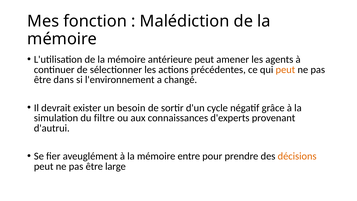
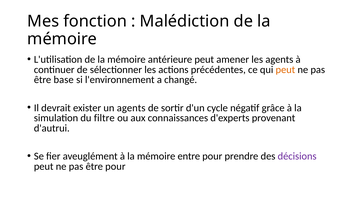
dans: dans -> base (64, 80)
un besoin: besoin -> agents (131, 108)
décisions colour: orange -> purple (297, 156)
être large: large -> pour (115, 166)
